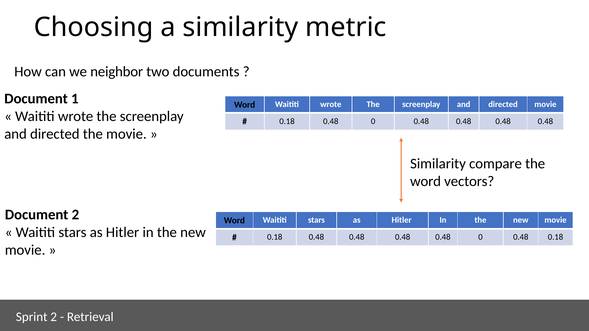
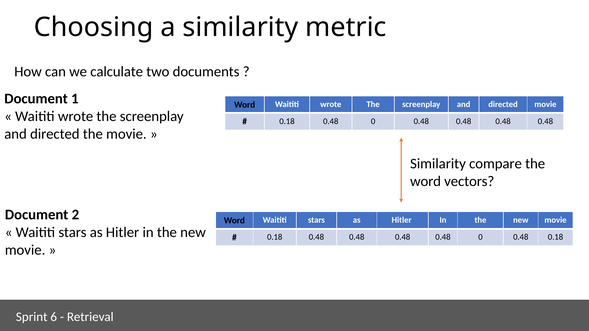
neighbor: neighbor -> calculate (117, 72)
Sprint 2: 2 -> 6 (54, 317)
